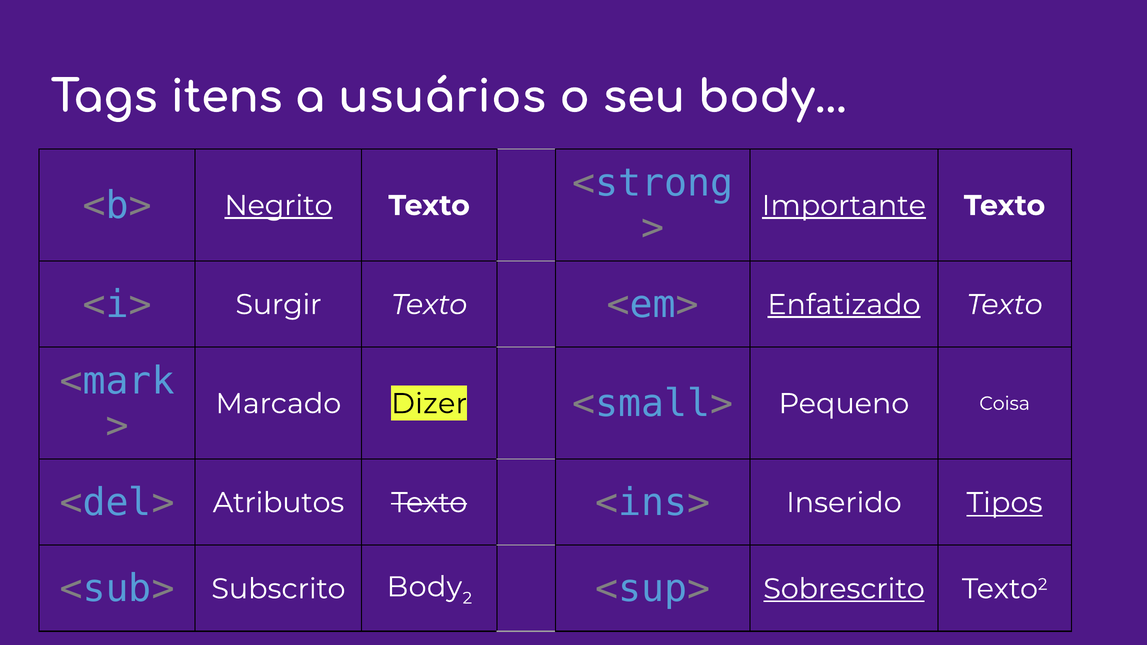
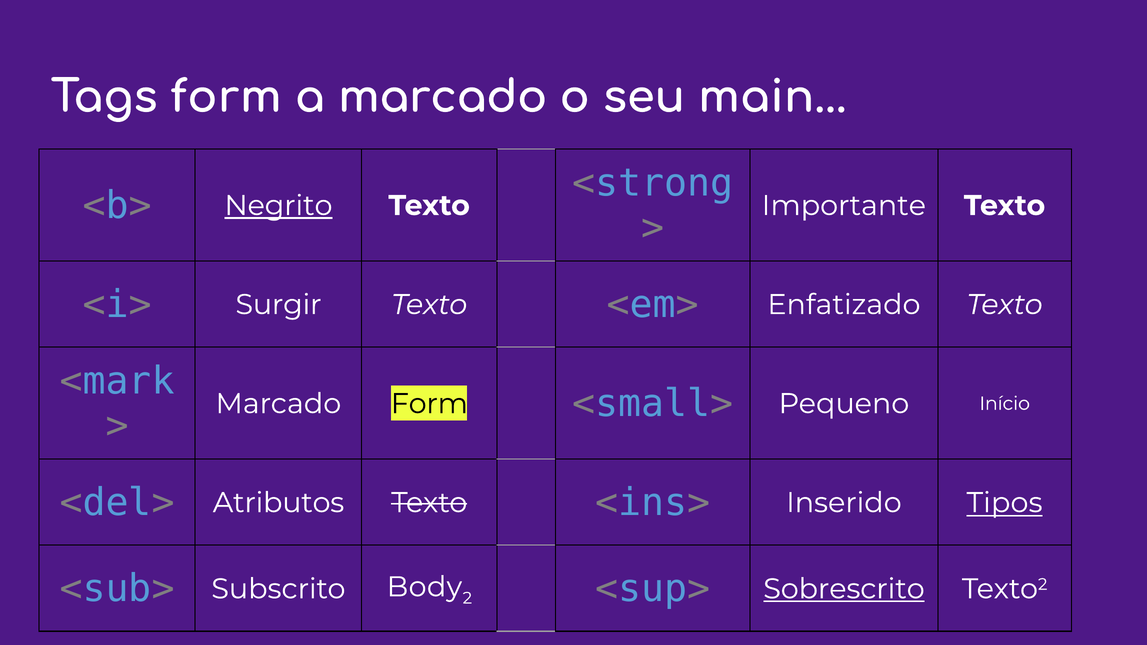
Tags itens: itens -> form (226, 97)
a usuários: usuários -> marcado (443, 97)
seu body: body -> main (772, 97)
Importante underline: present -> none (844, 206)
Enfatizado underline: present -> none (844, 305)
Marcado Dizer: Dizer -> Form (429, 404)
Coisa: Coisa -> Início (1005, 404)
